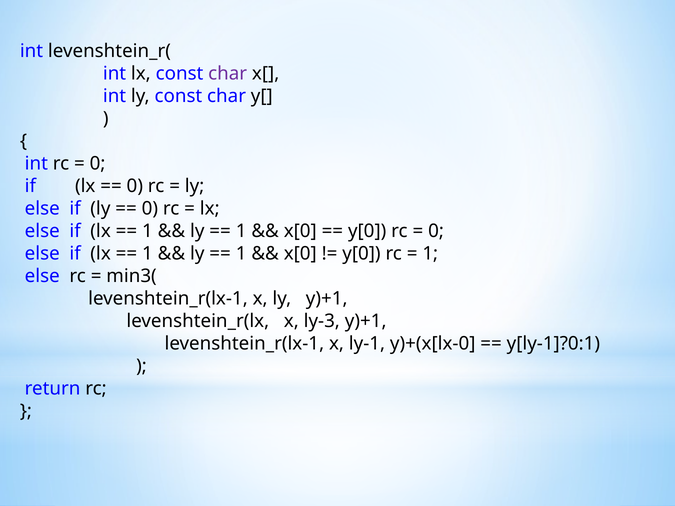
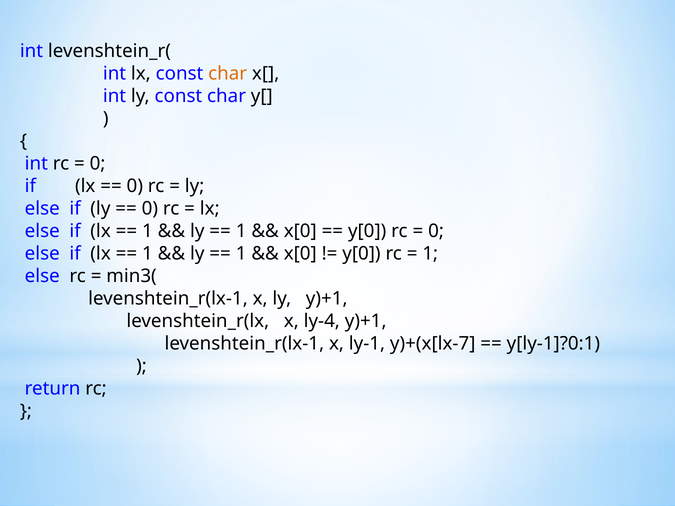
char colour: purple -> orange (228, 73)
ly-3: ly-3 -> ly-4 (322, 321)
y)+(x[lx-0: y)+(x[lx-0 -> y)+(x[lx-7 (433, 344)
